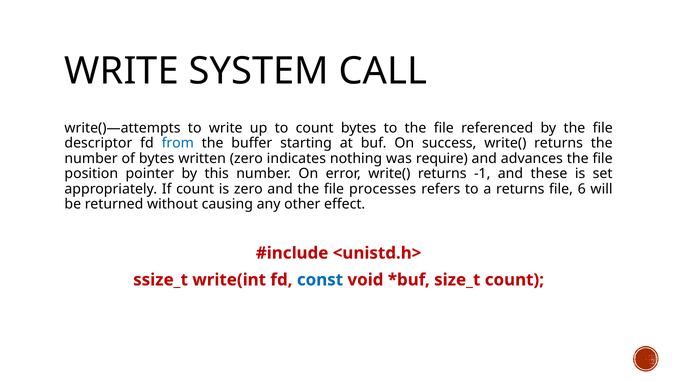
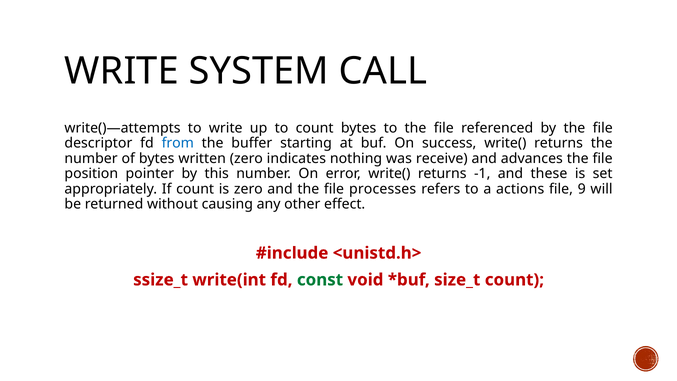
require: require -> receive (442, 158)
a returns: returns -> actions (520, 189)
6: 6 -> 9 (582, 189)
const colour: blue -> green (320, 280)
